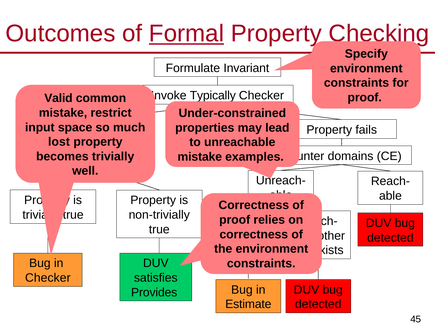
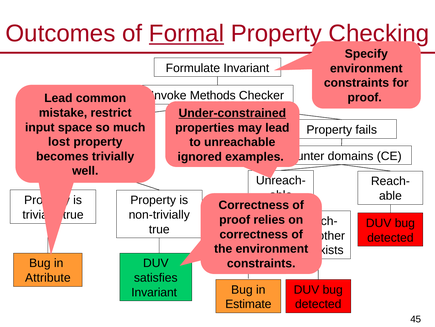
Typically: Typically -> Methods (213, 95)
Valid: Valid -> Lead (58, 98)
Under-constrained underline: none -> present (232, 113)
mistake: mistake -> ignored (200, 156)
Checker: Checker -> Attribute (48, 277)
Provides: Provides -> Invariant (154, 292)
